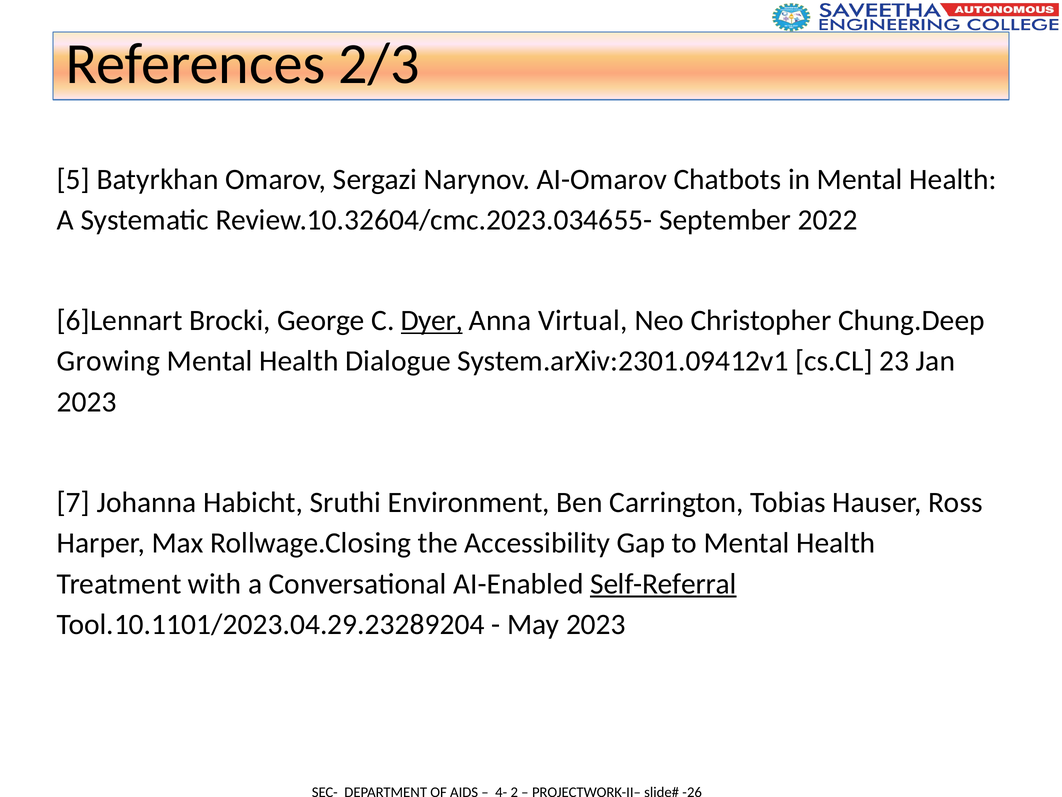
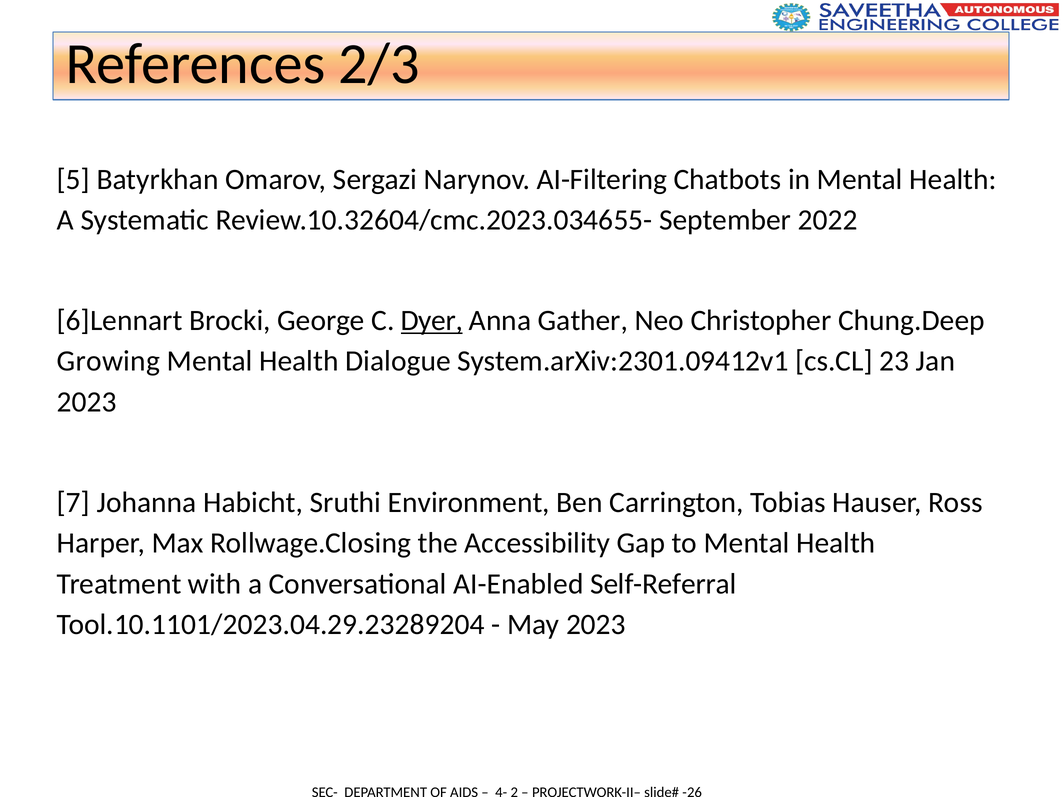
AI-Omarov: AI-Omarov -> AI-Filtering (602, 179)
Virtual: Virtual -> Gather (583, 320)
Self-Referral underline: present -> none (663, 584)
